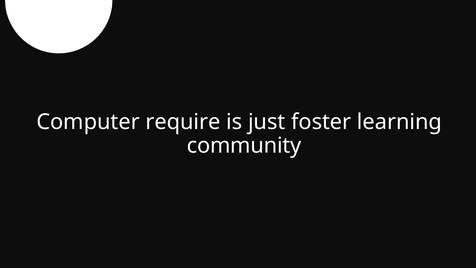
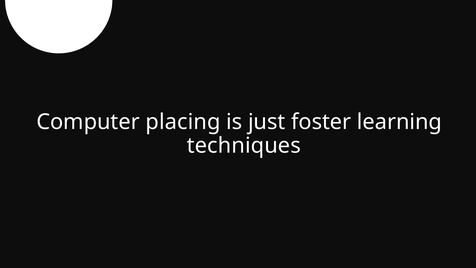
require: require -> placing (183, 122)
community: community -> techniques (244, 146)
